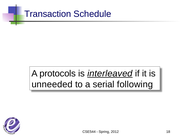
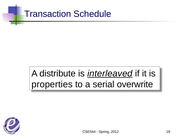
protocols: protocols -> distribute (58, 73)
unneeded: unneeded -> properties (52, 84)
following: following -> overwrite (135, 84)
